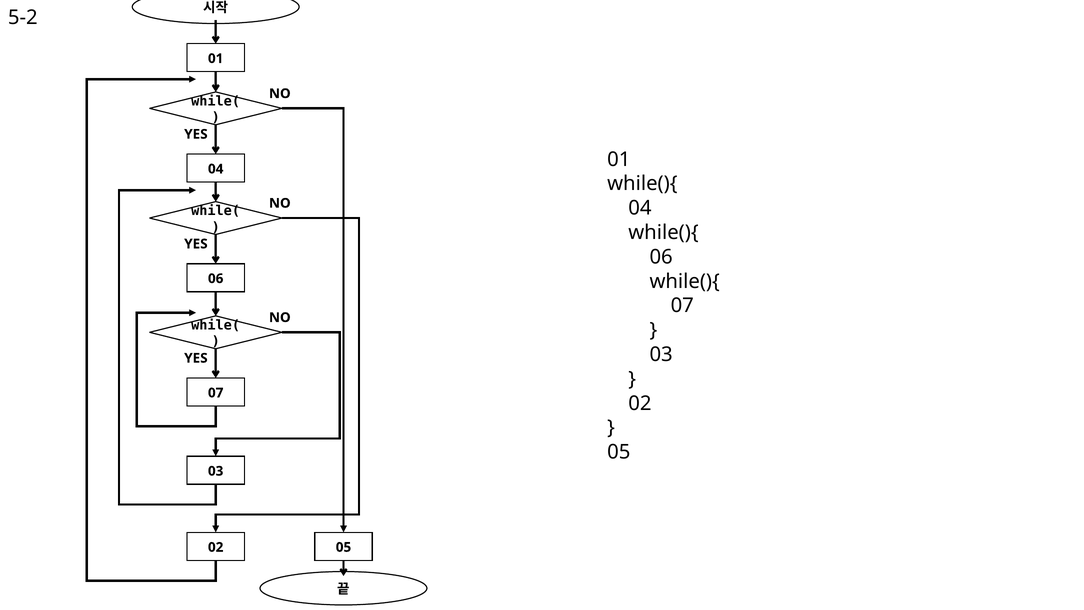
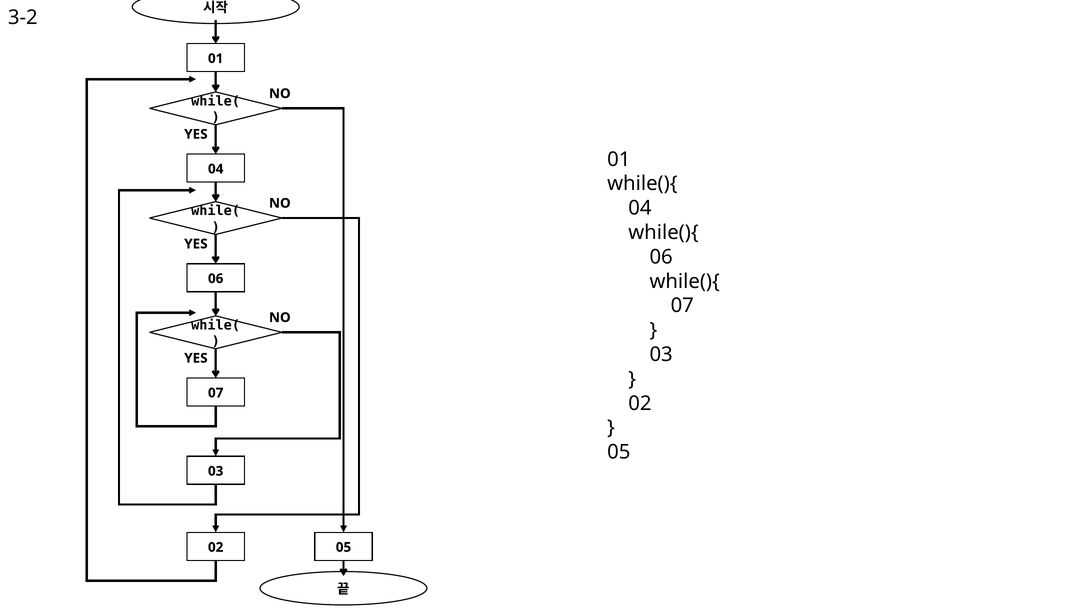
5-2: 5-2 -> 3-2 (23, 18)
